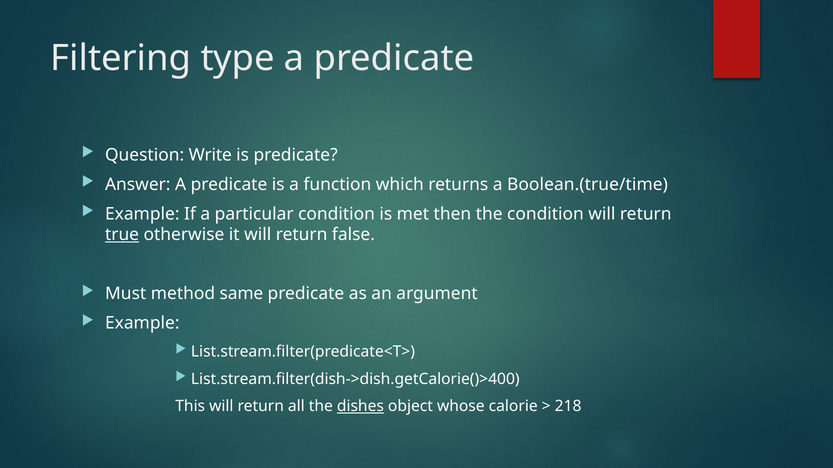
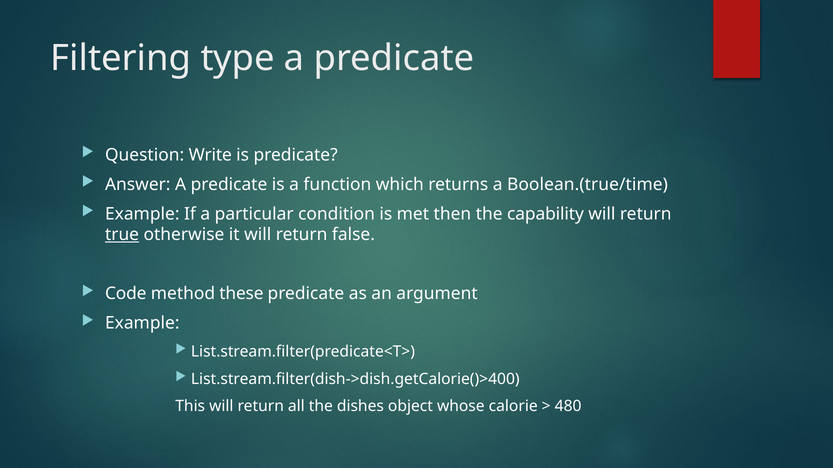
the condition: condition -> capability (545, 214)
Must: Must -> Code (126, 294)
same: same -> these (241, 294)
dishes underline: present -> none (360, 407)
218: 218 -> 480 (568, 407)
